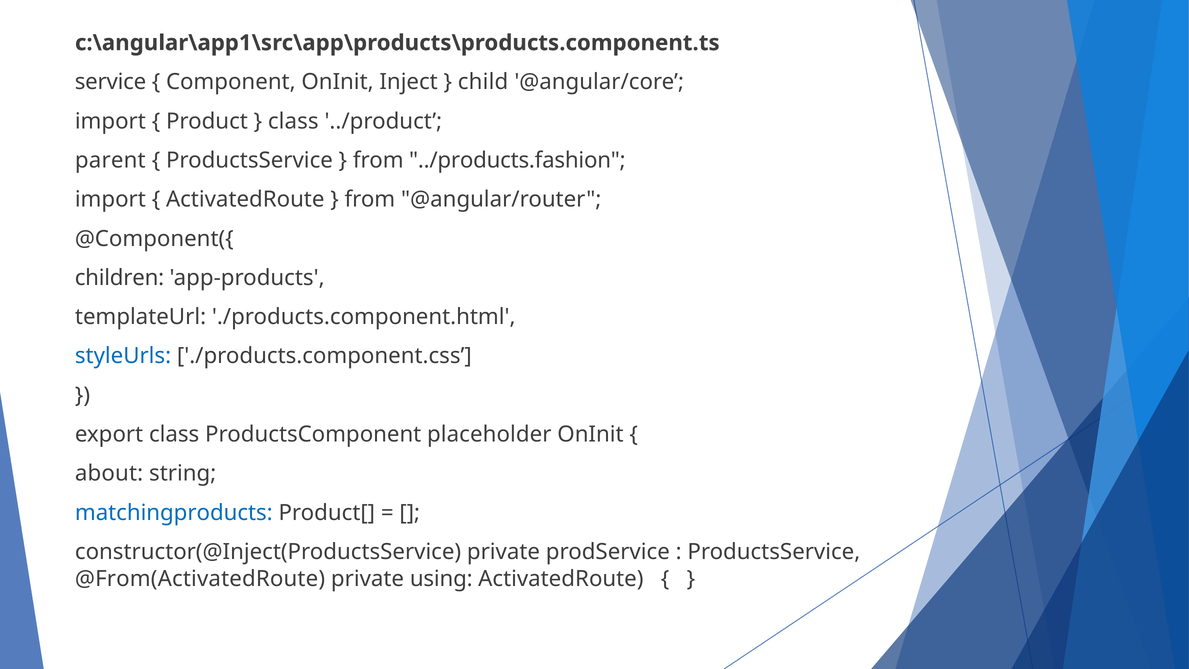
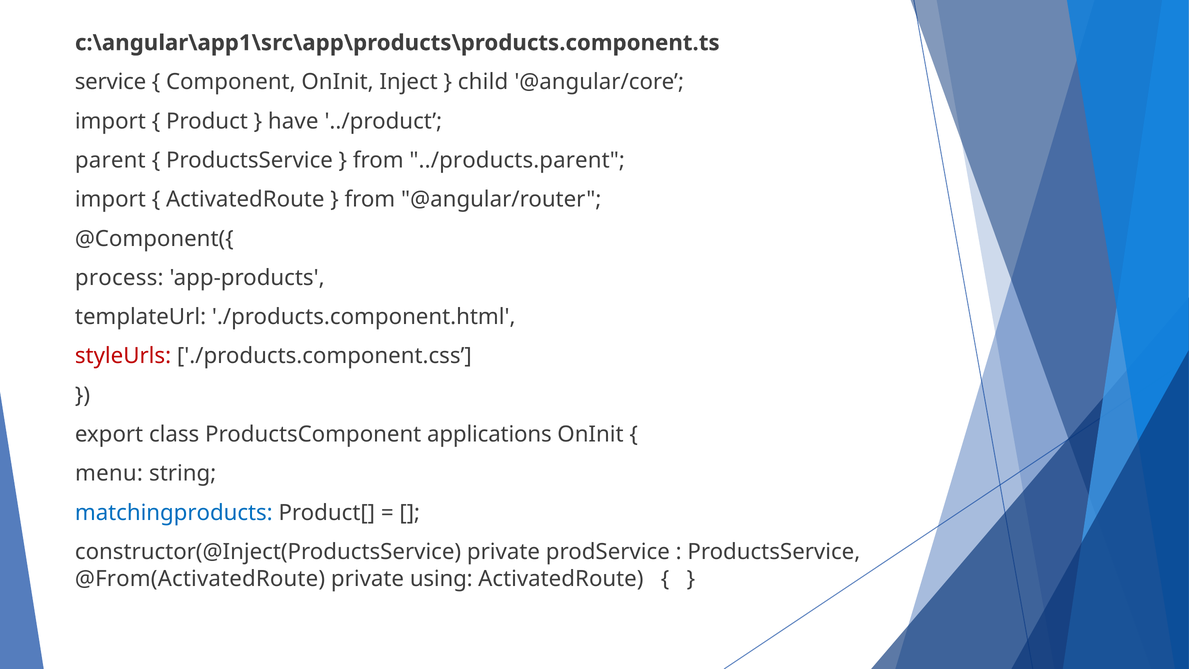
class: class -> have (293, 121)
../products.fashion: ../products.fashion -> ../products.parent (517, 160)
children: children -> process (119, 278)
styleUrls colour: blue -> red (123, 356)
placeholder: placeholder -> applications (489, 434)
about: about -> menu (109, 473)
